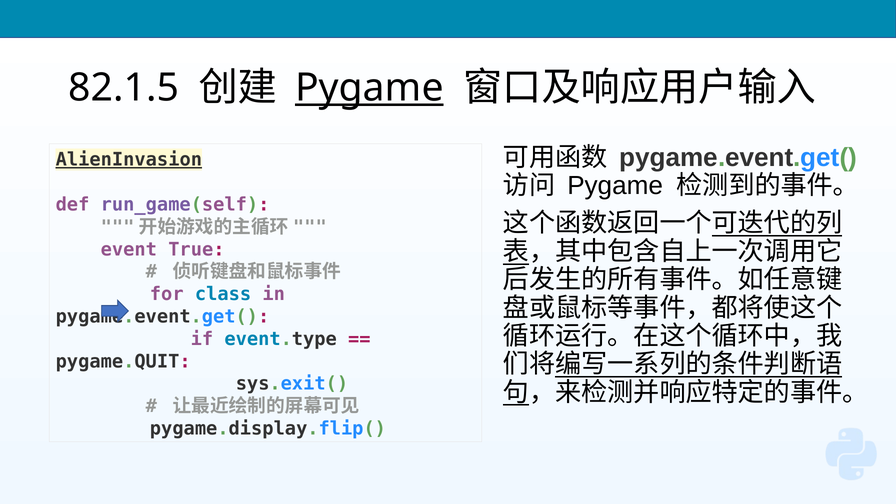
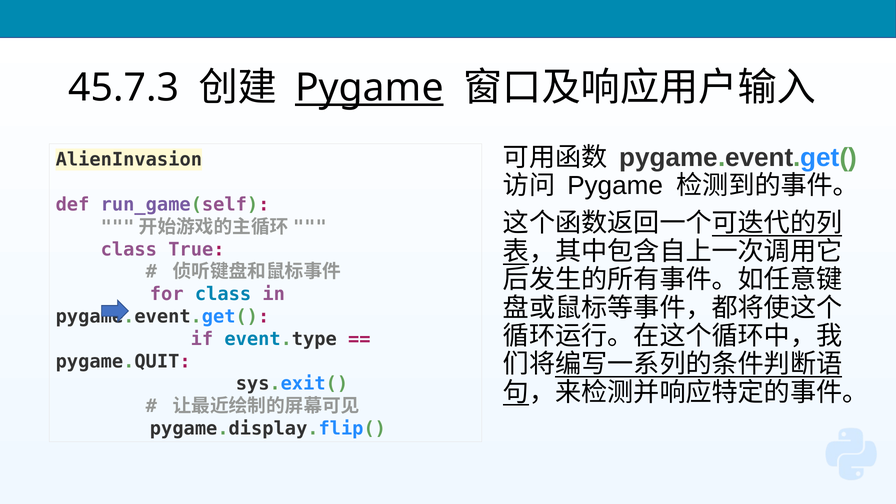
82.1.5: 82.1.5 -> 45.7.3 (124, 88)
AlienInvasion underline: present -> none (129, 160)
event: event -> class (129, 249)
